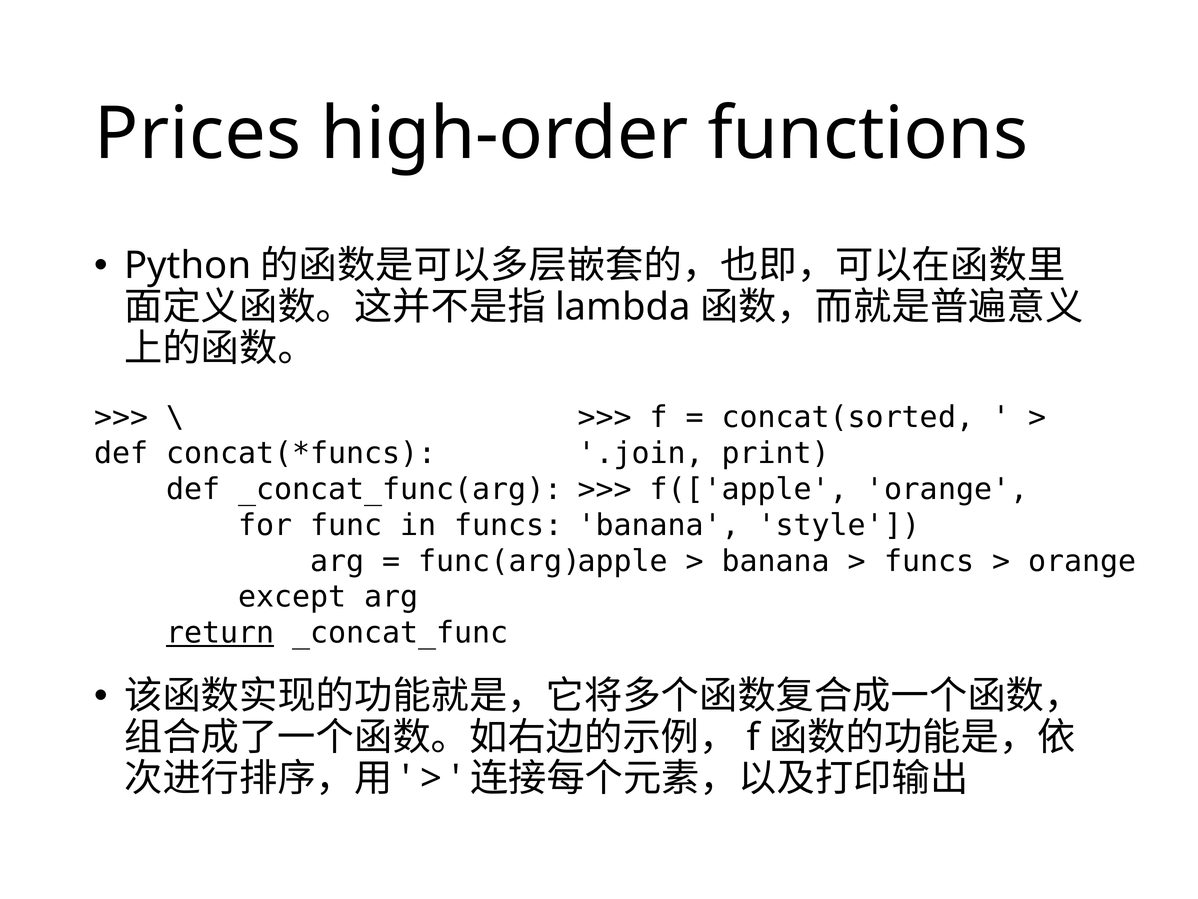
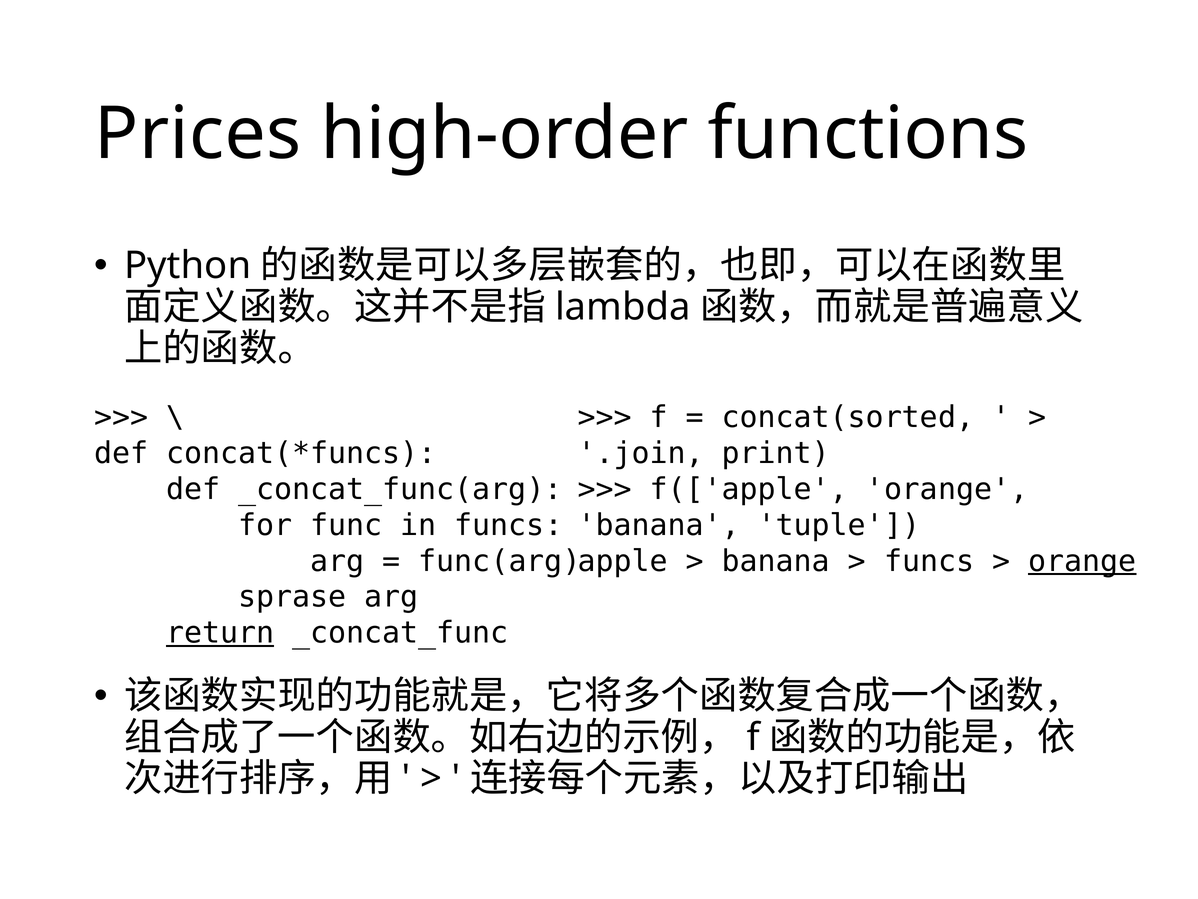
style: style -> tuple (839, 525)
orange underline: none -> present (1082, 561)
except: except -> sprase (292, 597)
